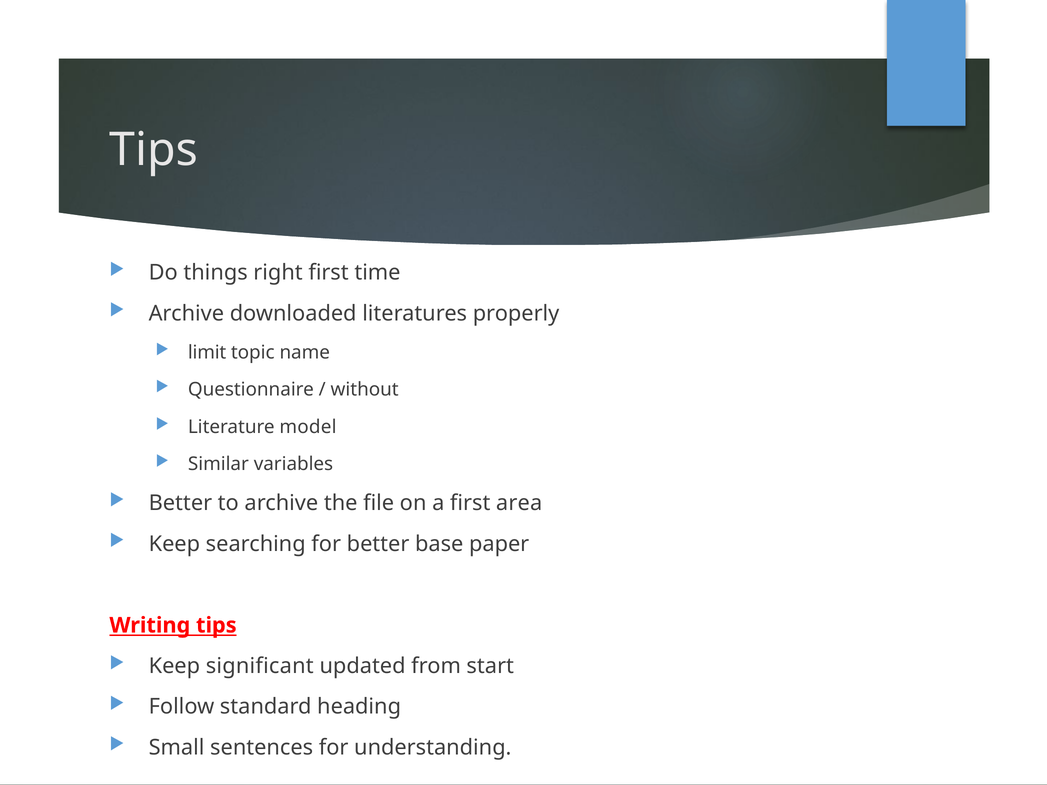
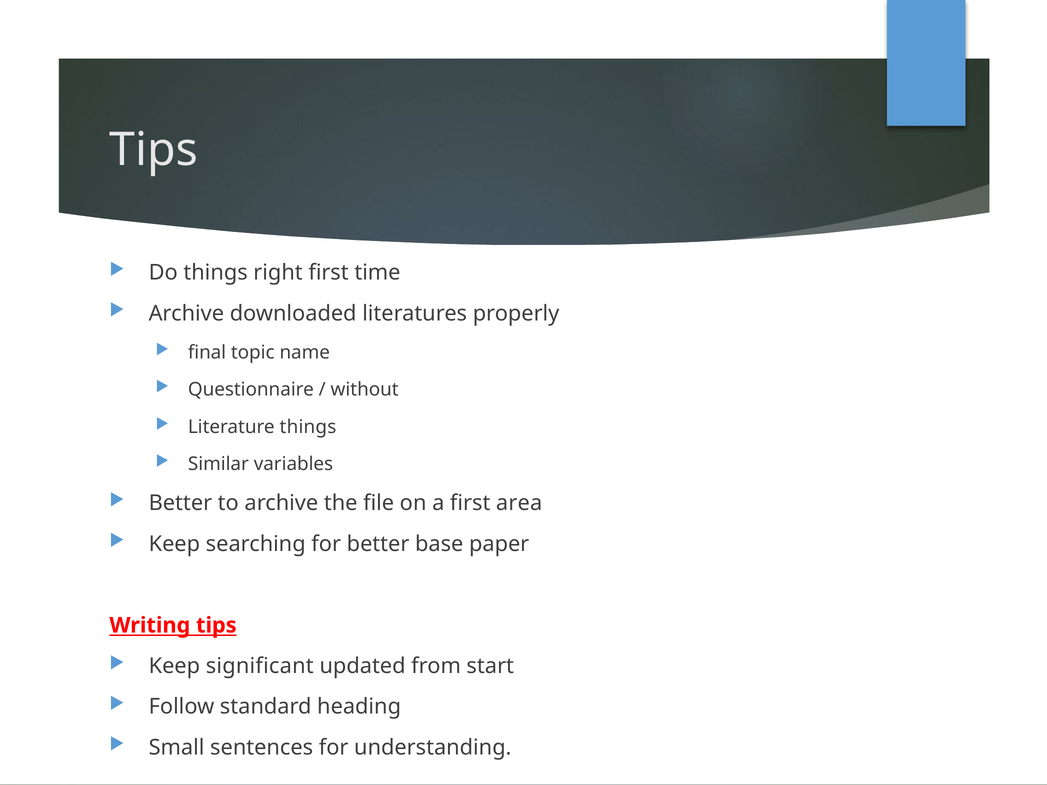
limit: limit -> final (207, 352)
Literature model: model -> things (308, 427)
